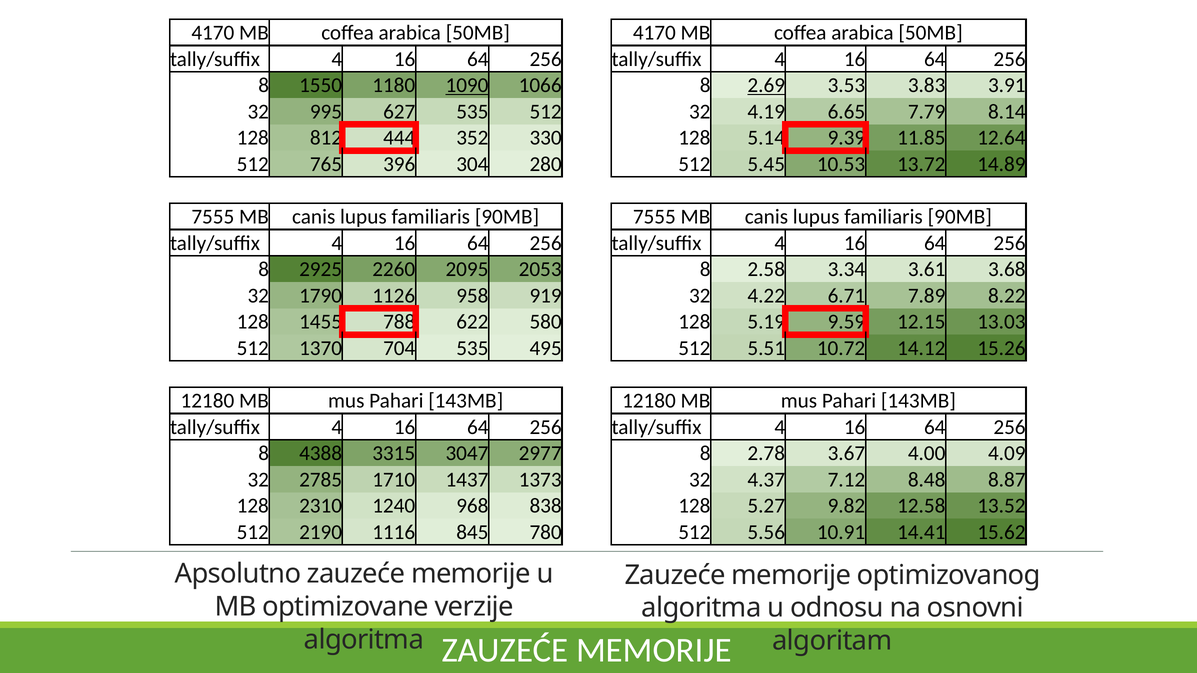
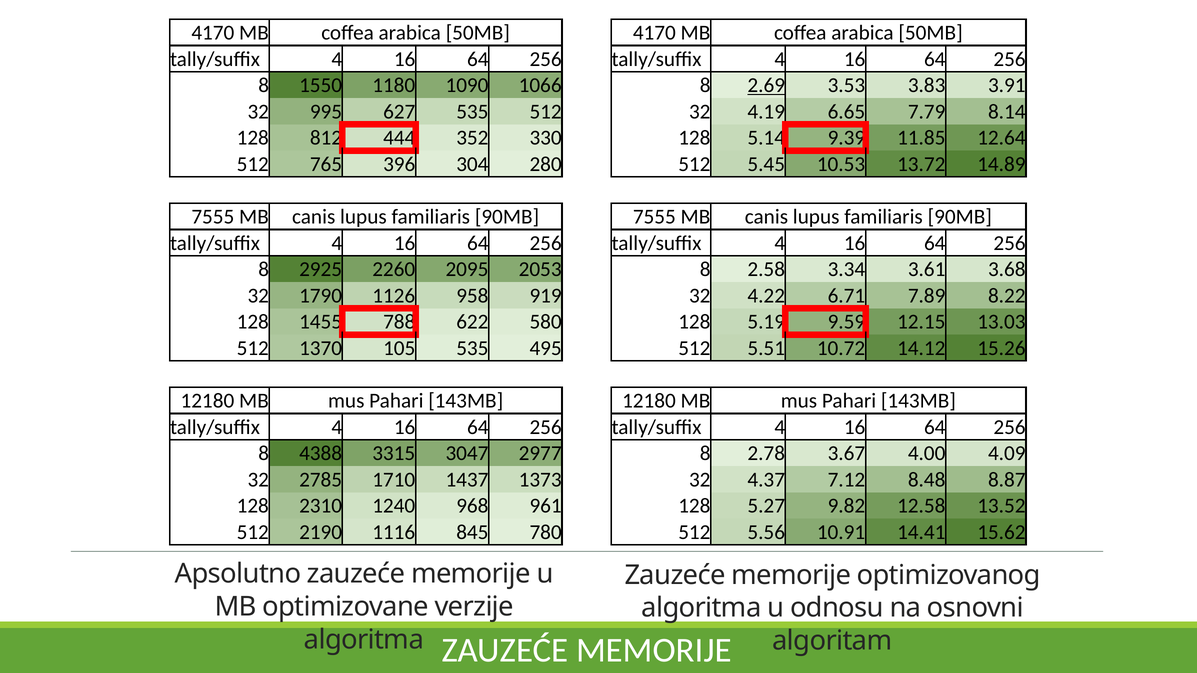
1090 underline: present -> none (467, 85)
704: 704 -> 105 (399, 348)
838: 838 -> 961 (546, 506)
